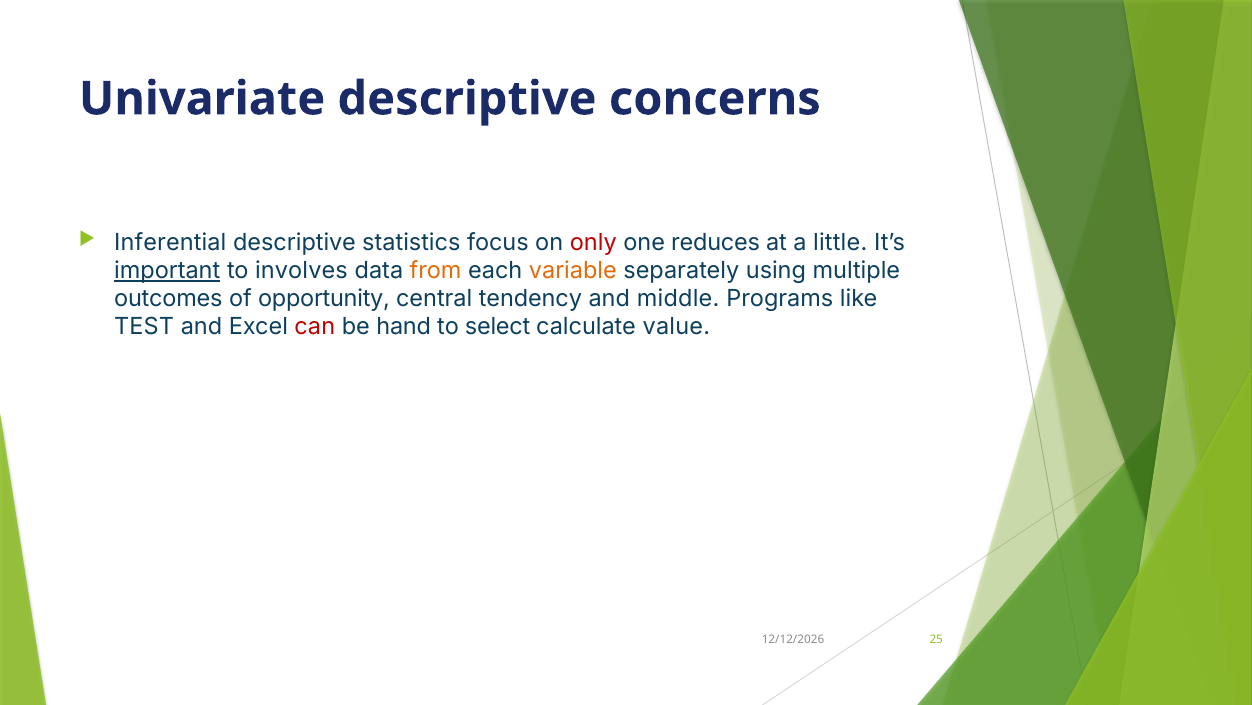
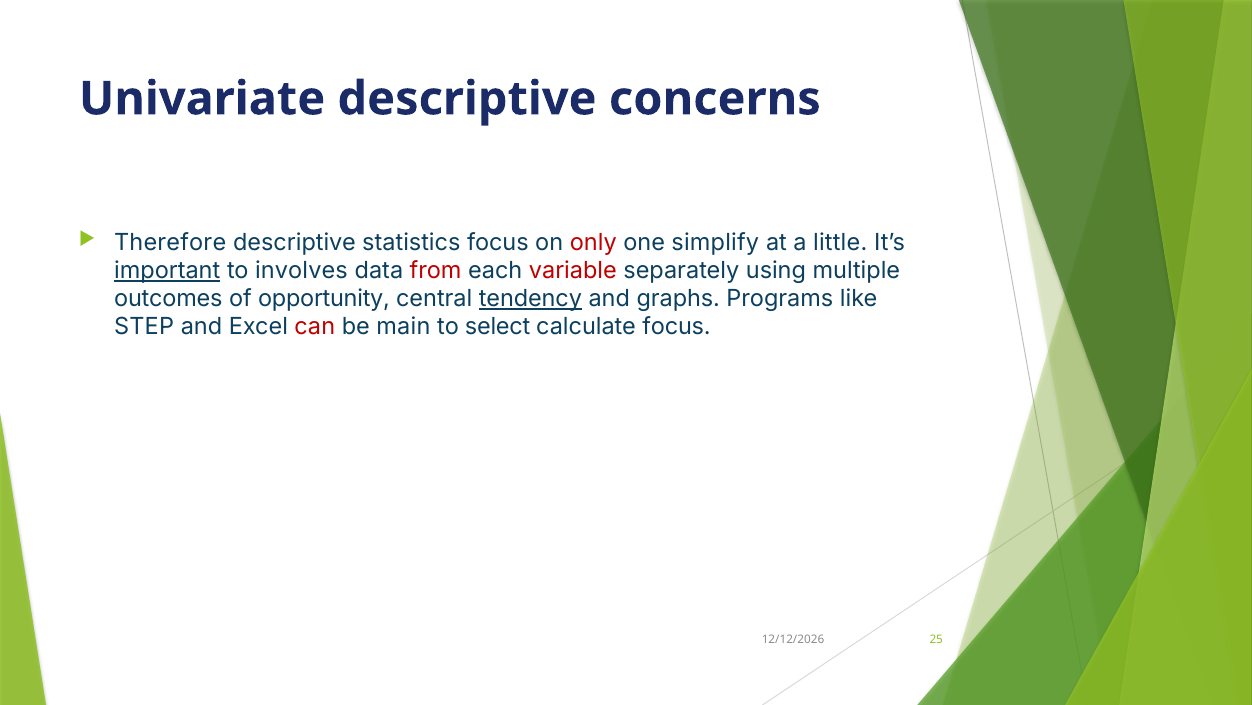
Inferential: Inferential -> Therefore (170, 242)
reduces: reduces -> simplify (715, 242)
from colour: orange -> red (436, 270)
variable colour: orange -> red (573, 270)
tendency underline: none -> present (530, 299)
middle: middle -> graphs (678, 299)
TEST: TEST -> STEP (144, 327)
hand: hand -> main (403, 327)
calculate value: value -> focus (677, 327)
